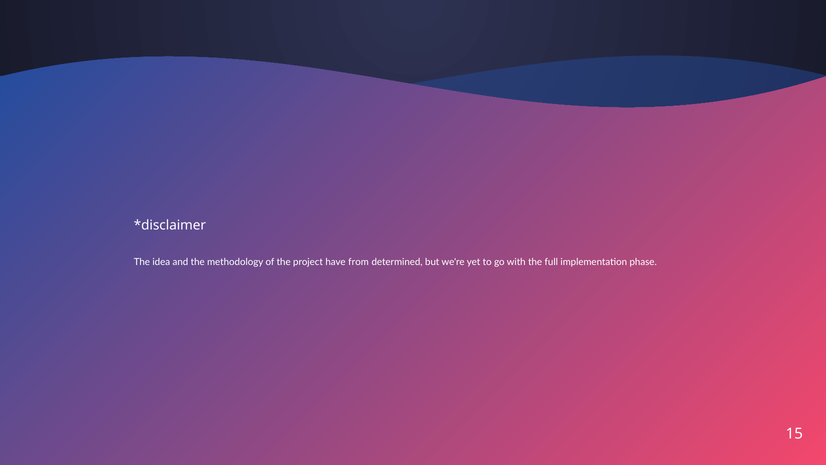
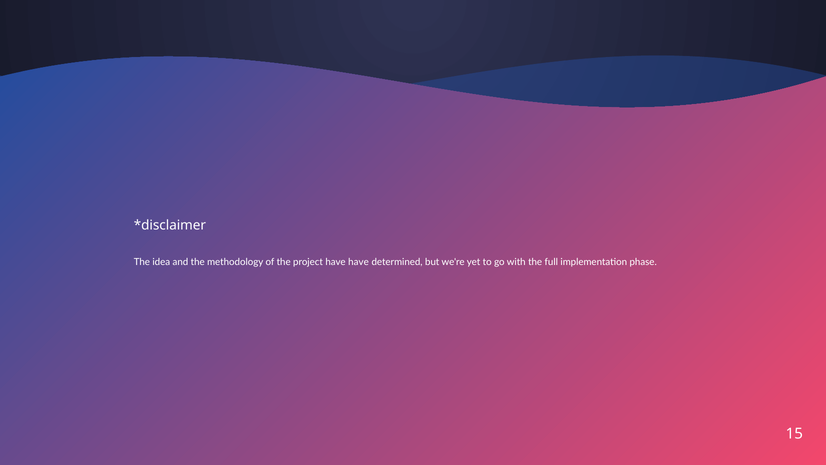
have from: from -> have (358, 262)
